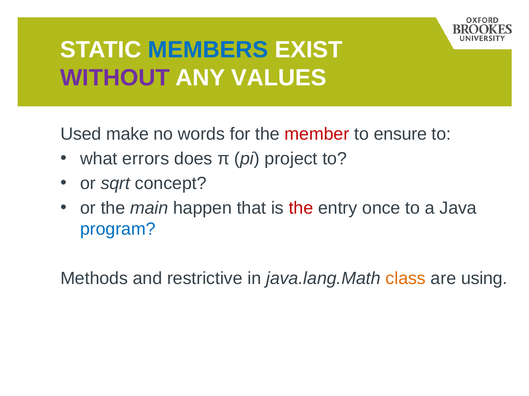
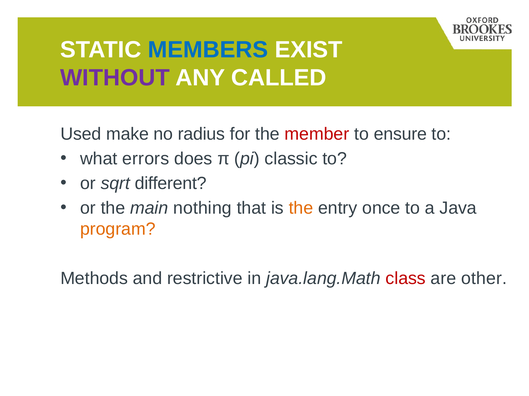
VALUES: VALUES -> CALLED (279, 78)
words: words -> radius (202, 134)
project: project -> classic (291, 159)
concept: concept -> different (171, 184)
happen: happen -> nothing (202, 208)
the colour: red -> orange (301, 208)
program colour: blue -> orange (118, 230)
class colour: orange -> red (406, 279)
using: using -> other (484, 279)
